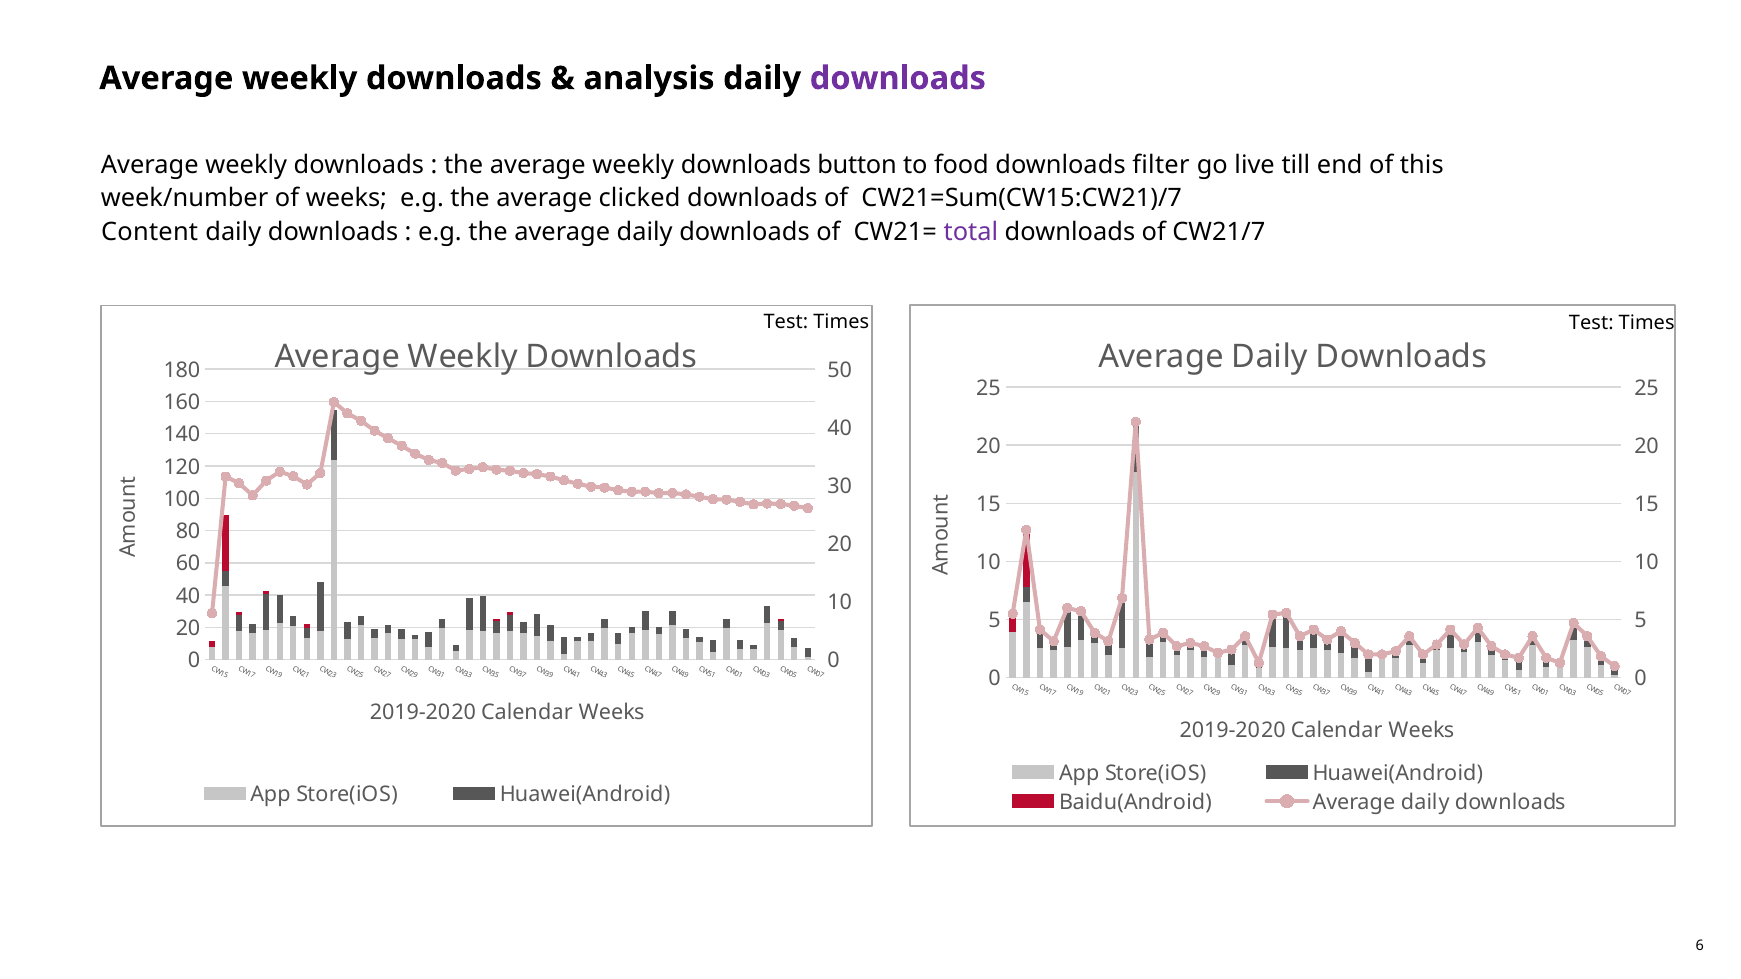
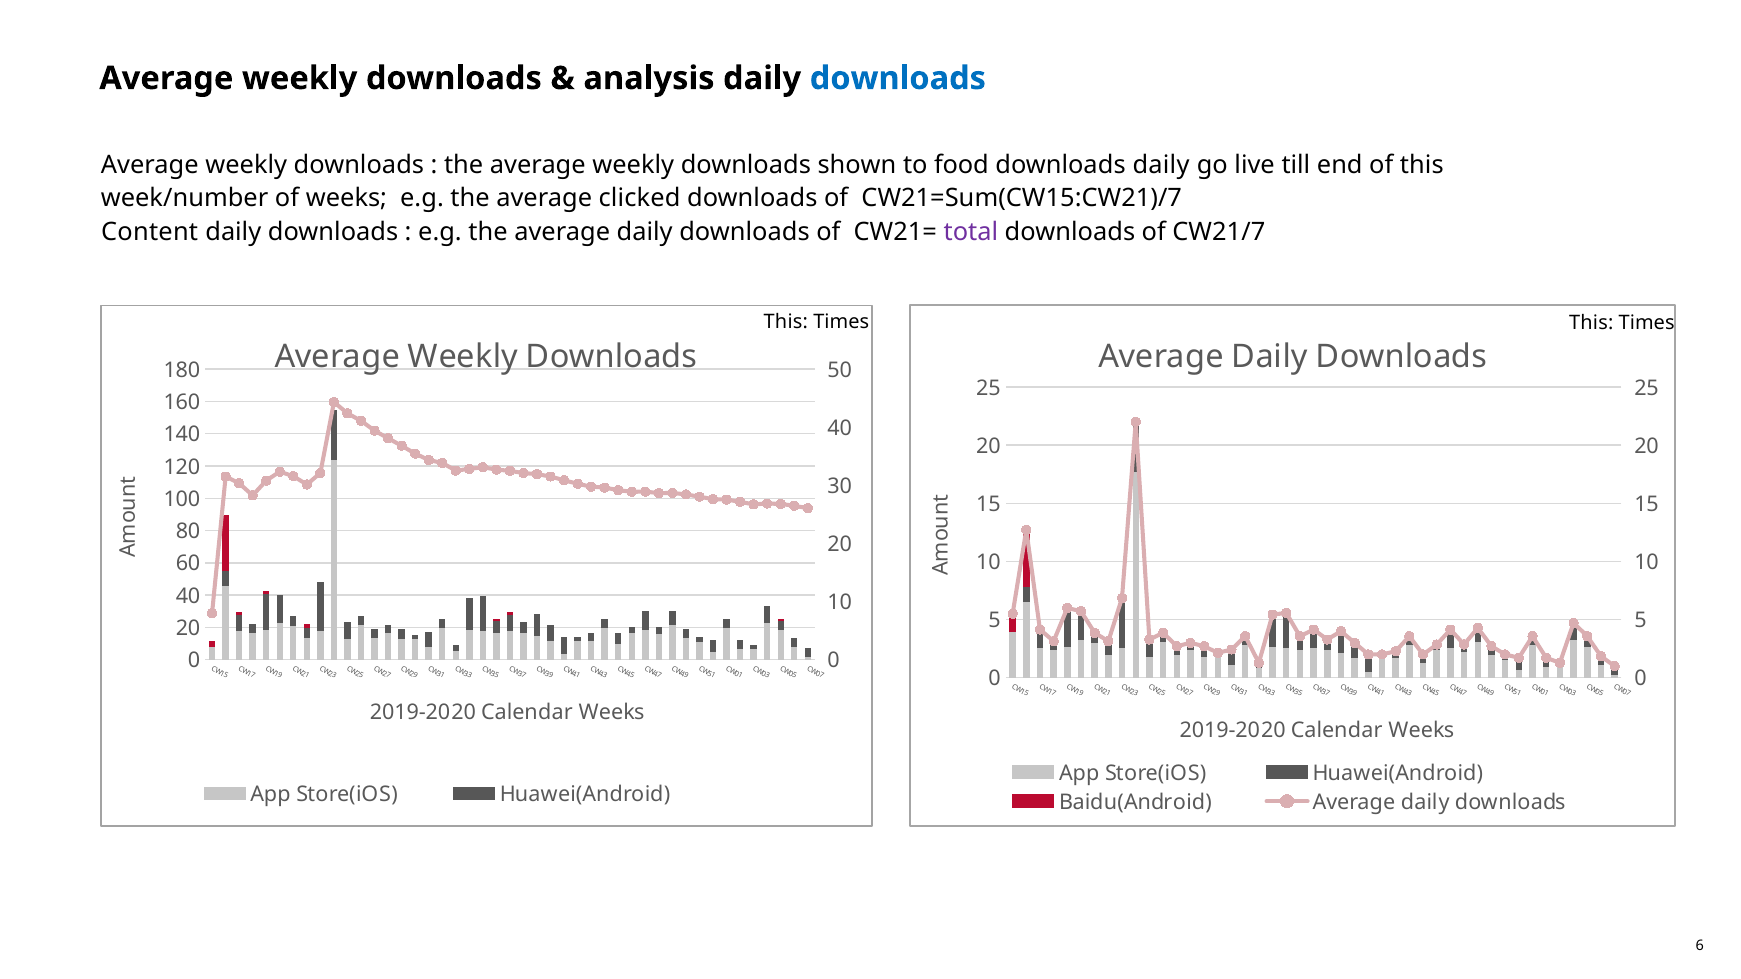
downloads colour: purple -> blue (898, 78)
button: button -> shown (857, 165)
downloads filter: filter -> daily (1161, 165)
Test: Test -> This (786, 322)
Times Test: Test -> This (1591, 323)
